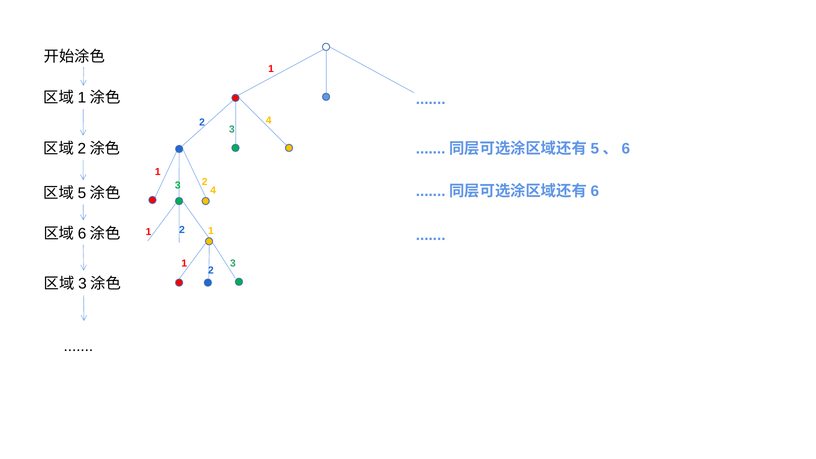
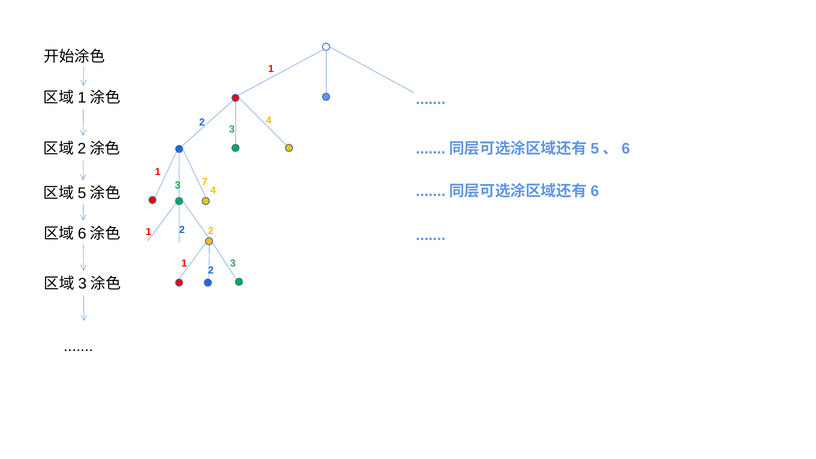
3 2: 2 -> 7 (205, 182)
1: 1 -> 2 (211, 231)
